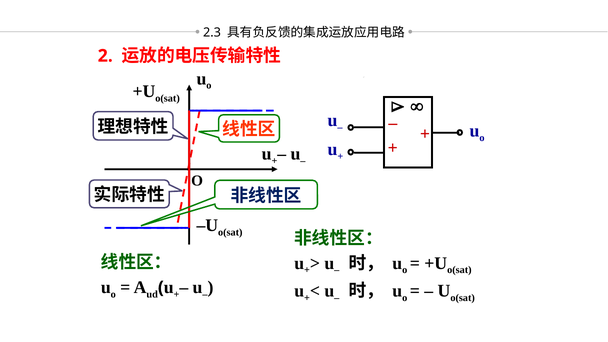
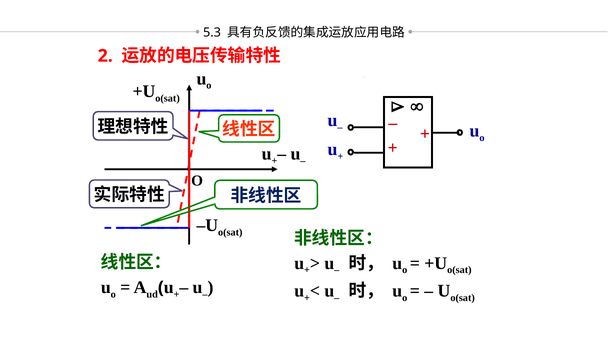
2.3: 2.3 -> 5.3 (212, 32)
